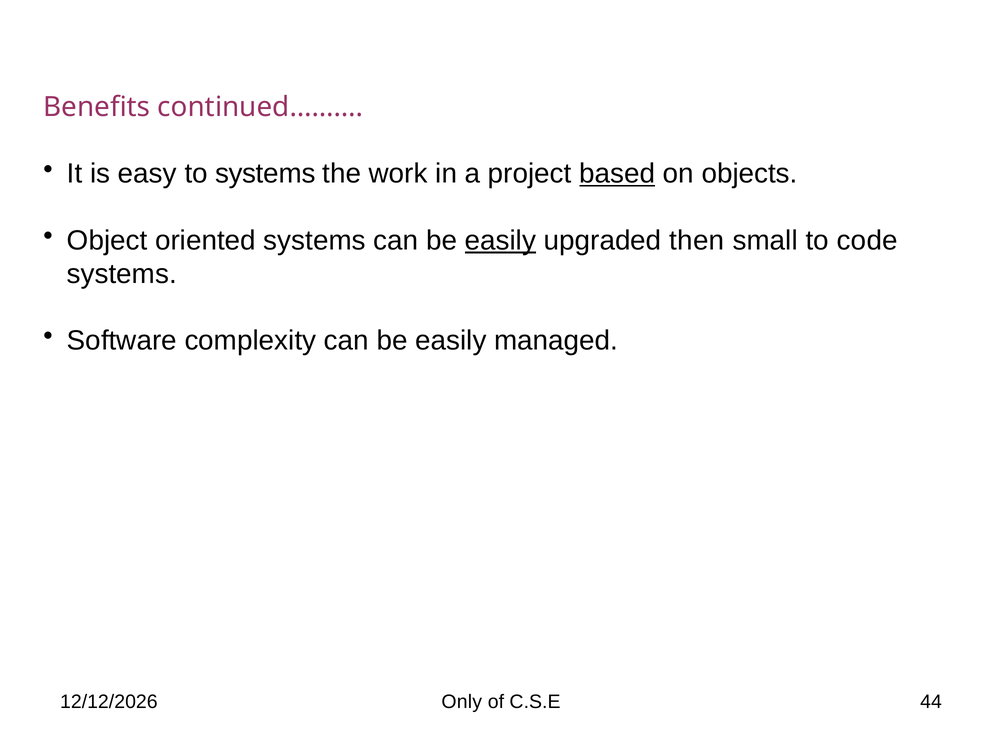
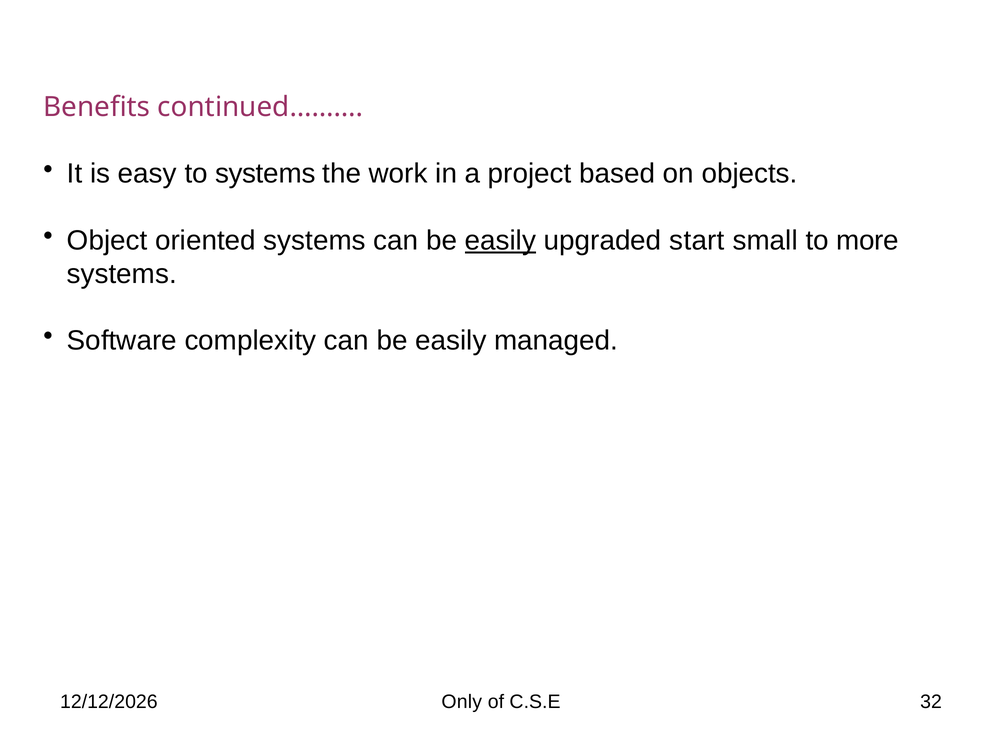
based underline: present -> none (617, 174)
then: then -> start (697, 241)
code: code -> more (868, 241)
44: 44 -> 32 (931, 702)
